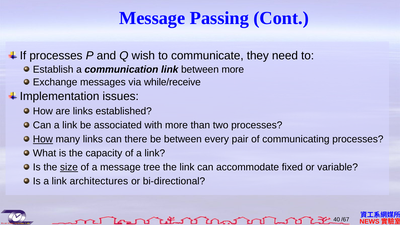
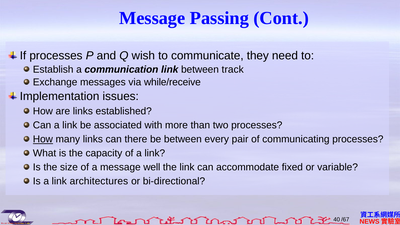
between more: more -> track (233, 69)
size underline: present -> none (69, 167)
tree: tree -> well (152, 167)
